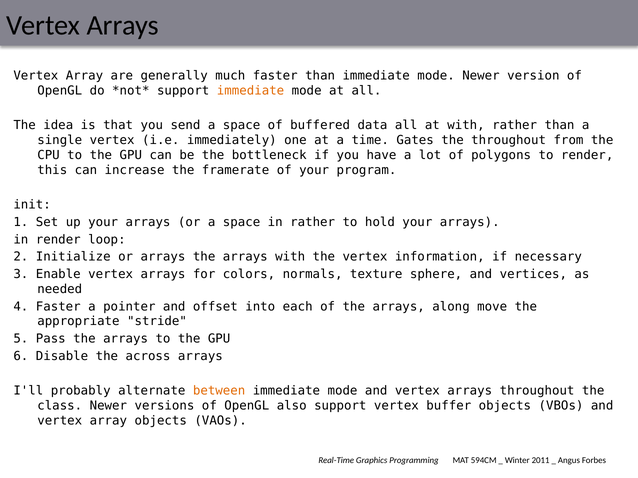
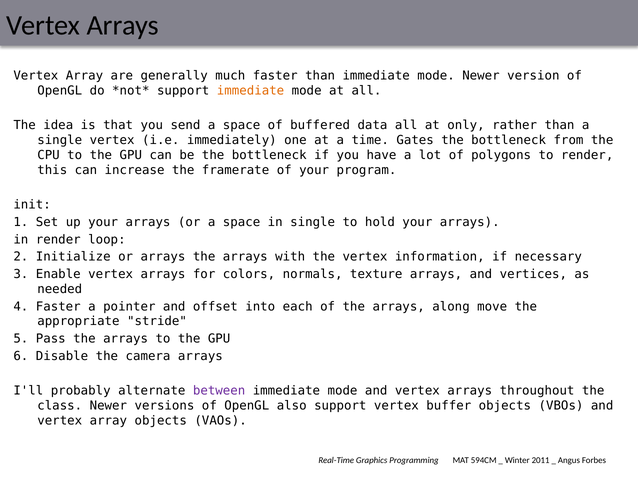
at with: with -> only (466, 125)
throughout: throughout -> bottleneck (509, 140)
in rather: rather -> single (313, 222)
texture sphere: sphere -> arrays (436, 274)
across: across -> camera (148, 356)
between colour: orange -> purple (219, 391)
